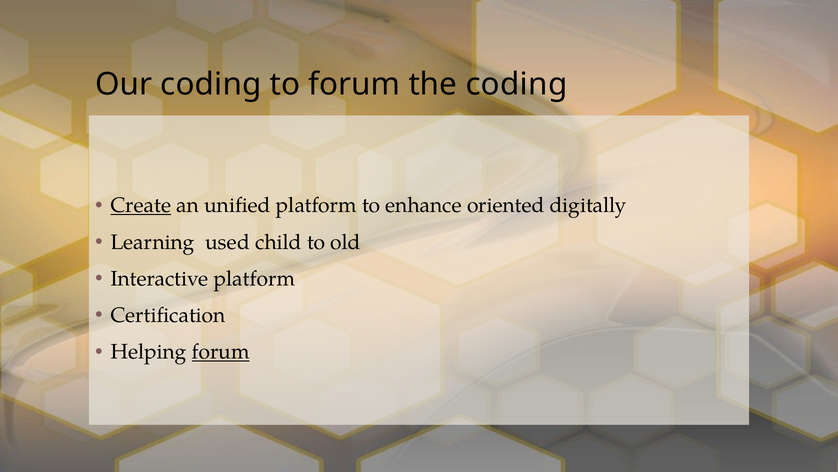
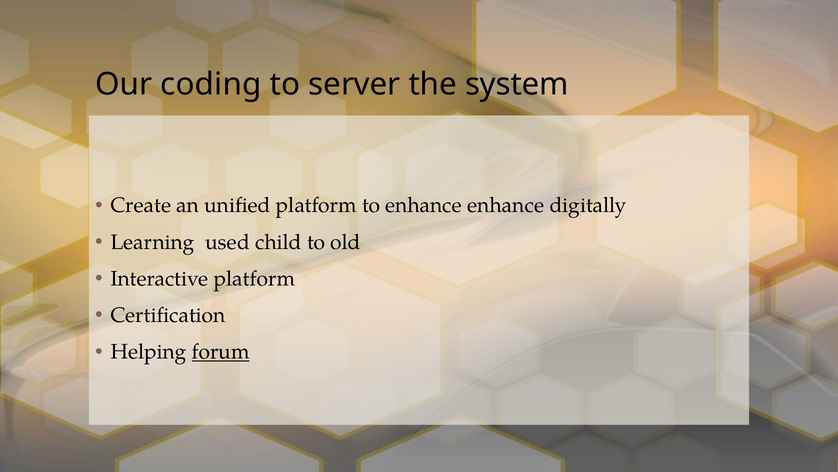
to forum: forum -> server (354, 84)
the coding: coding -> system (517, 84)
Create underline: present -> none (141, 205)
enhance oriented: oriented -> enhance (506, 205)
